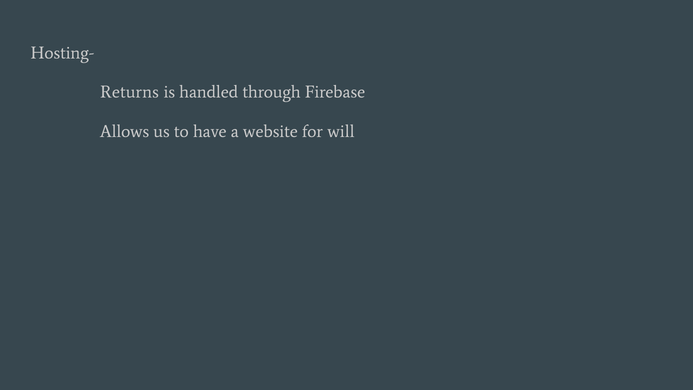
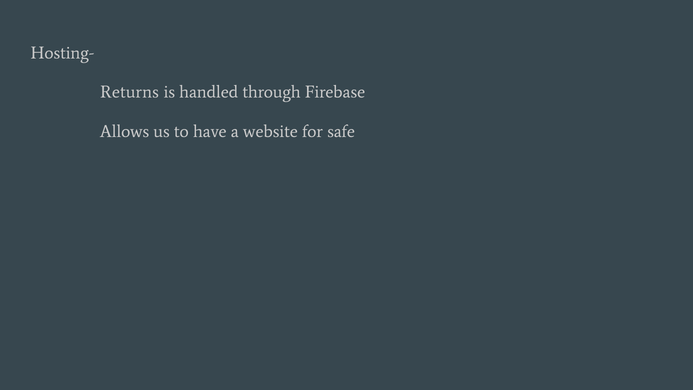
will: will -> safe (341, 131)
